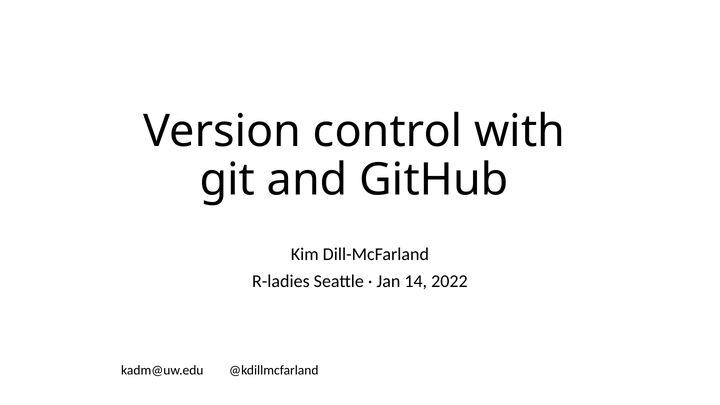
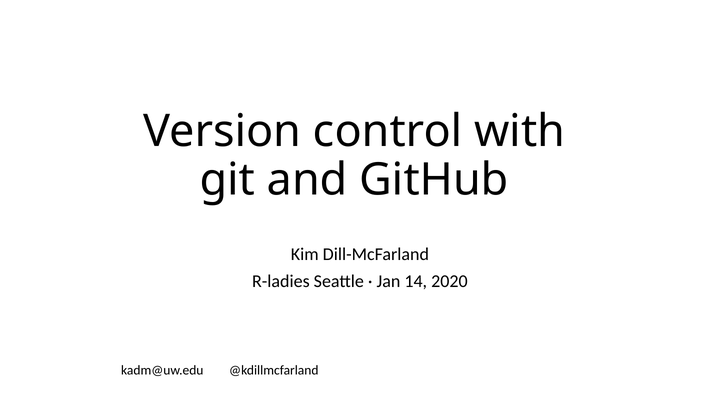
2022: 2022 -> 2020 (449, 281)
